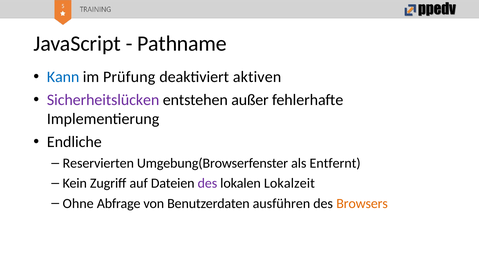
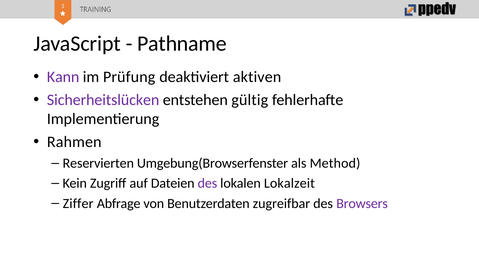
Kann colour: blue -> purple (63, 77)
außer: außer -> gültig (250, 100)
Endliche: Endliche -> Rahmen (74, 142)
Entfernt: Entfernt -> Method (335, 164)
Ohne: Ohne -> Ziffer (78, 204)
ausführen: ausführen -> zugreifbar (281, 204)
Browsers colour: orange -> purple (362, 204)
